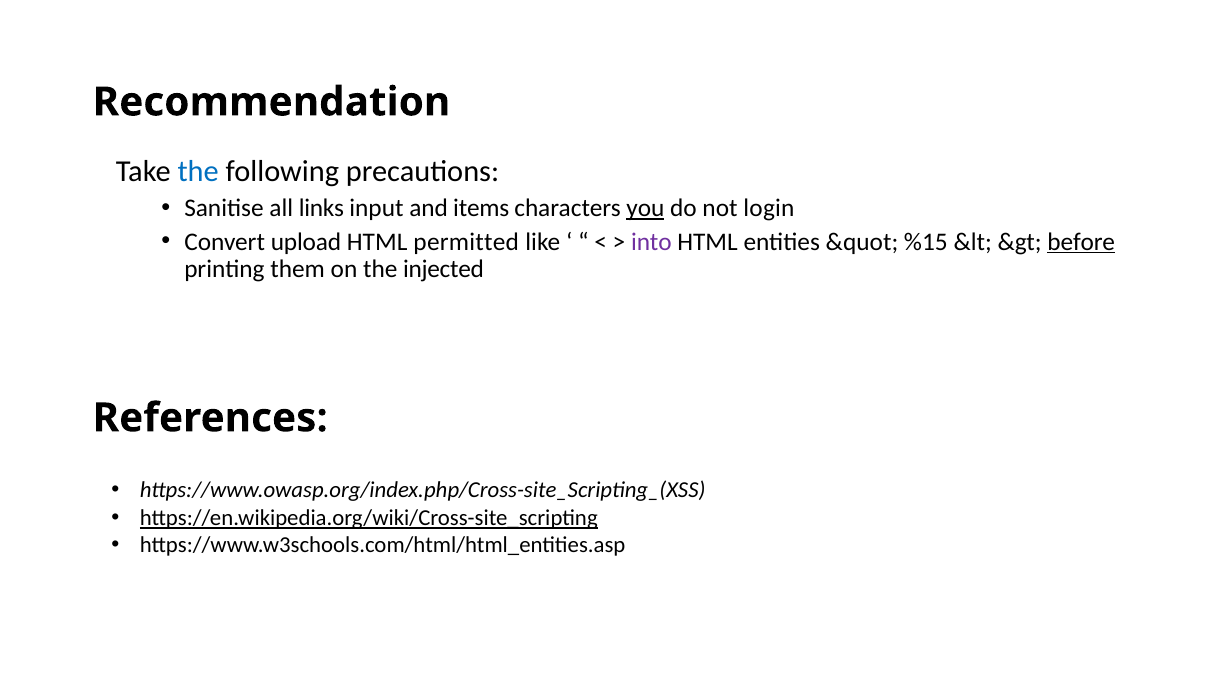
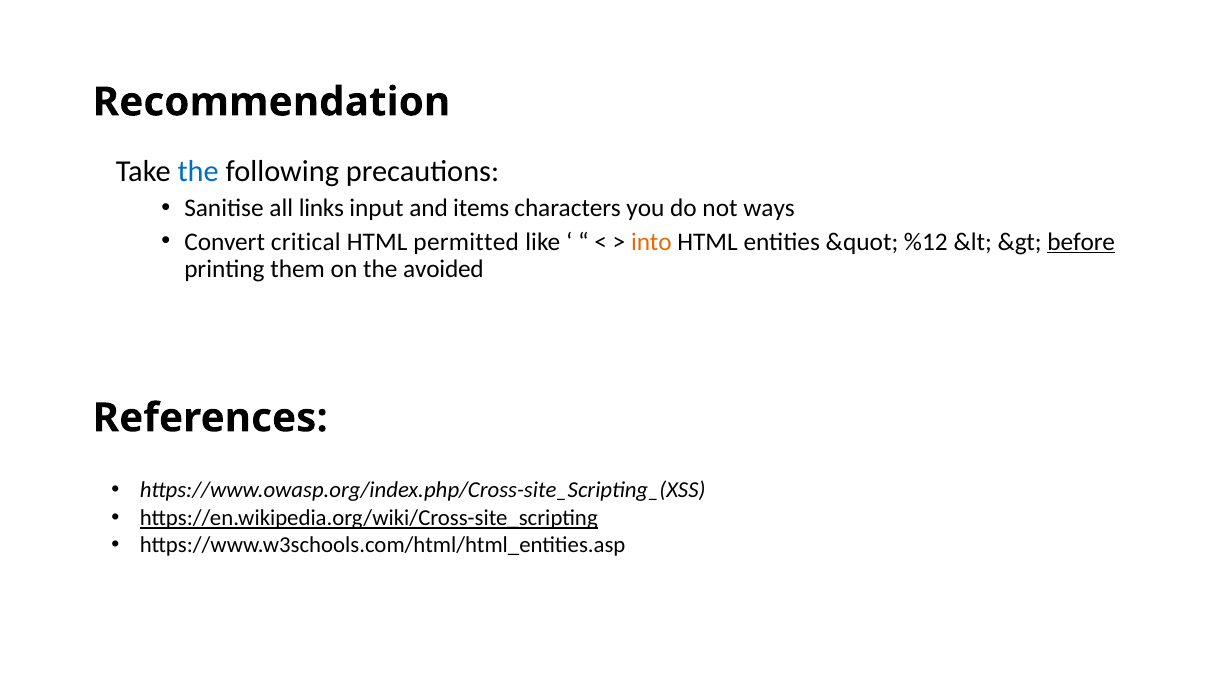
you underline: present -> none (645, 208)
login: login -> ways (769, 208)
upload: upload -> critical (306, 242)
into colour: purple -> orange (651, 242)
%15: %15 -> %12 (926, 242)
injected: injected -> avoided (444, 269)
